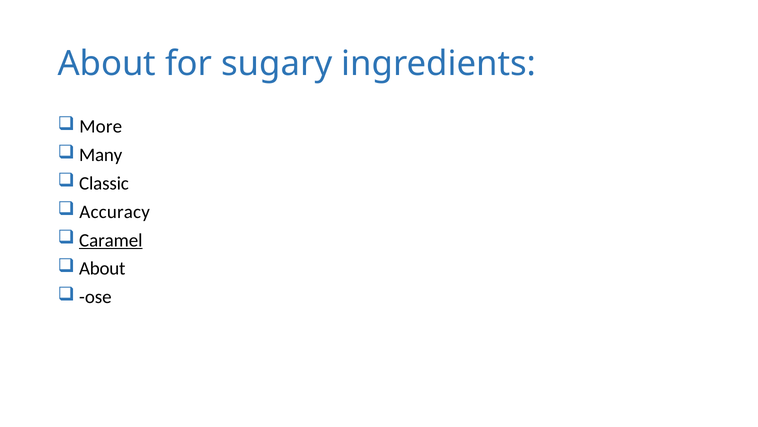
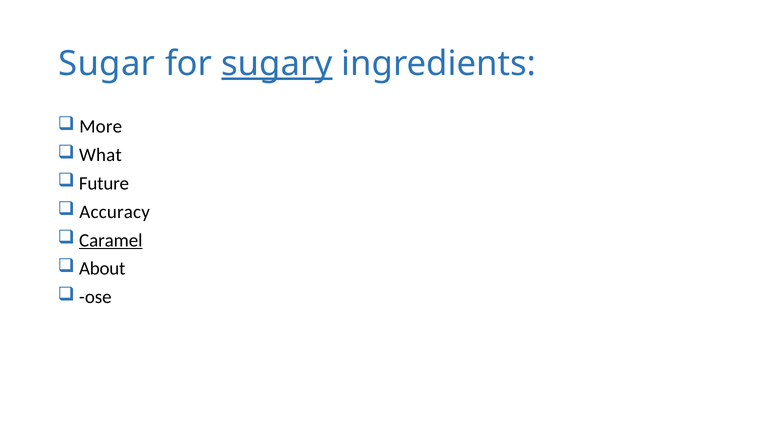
About: About -> Sugar (107, 64)
sugary underline: none -> present (277, 64)
Many: Many -> What (100, 155)
Classic: Classic -> Future (104, 183)
